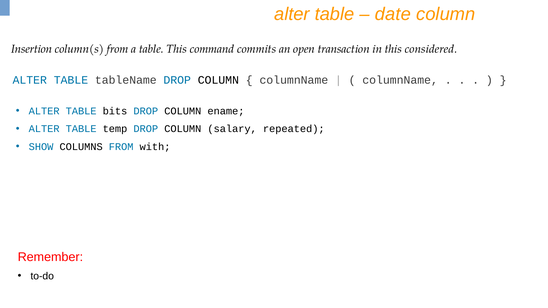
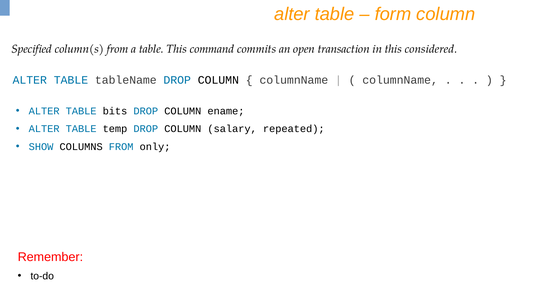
date: date -> form (393, 14)
Insertion: Insertion -> Specified (32, 49)
with: with -> only (155, 147)
